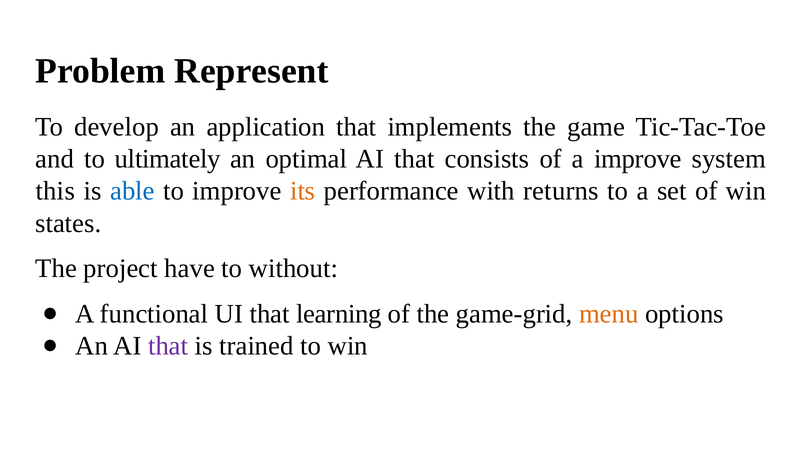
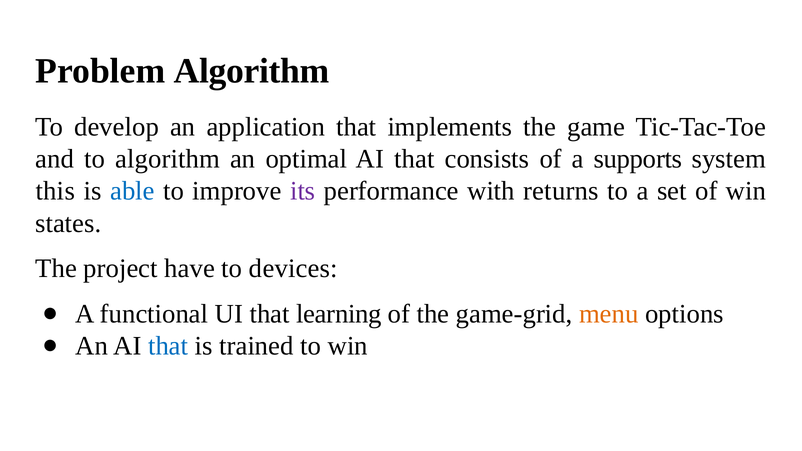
Problem Represent: Represent -> Algorithm (252, 71)
to ultimately: ultimately -> algorithm (168, 159)
a improve: improve -> supports (638, 159)
its colour: orange -> purple (303, 191)
without: without -> devices (293, 269)
that colour: purple -> blue (168, 346)
